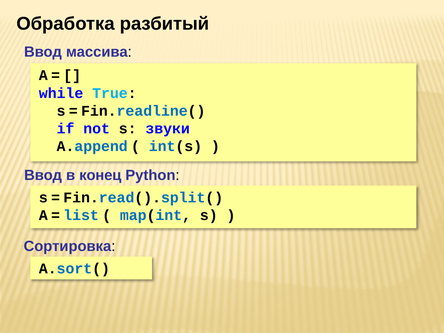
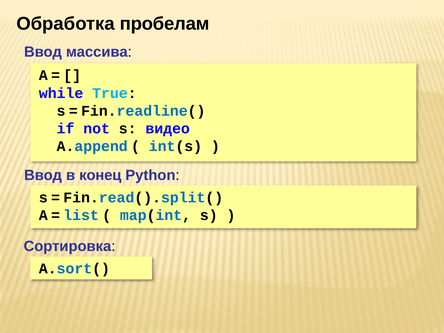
разбитый: разбитый -> пробелам (165, 24)
звуки: звуки -> видео (168, 129)
